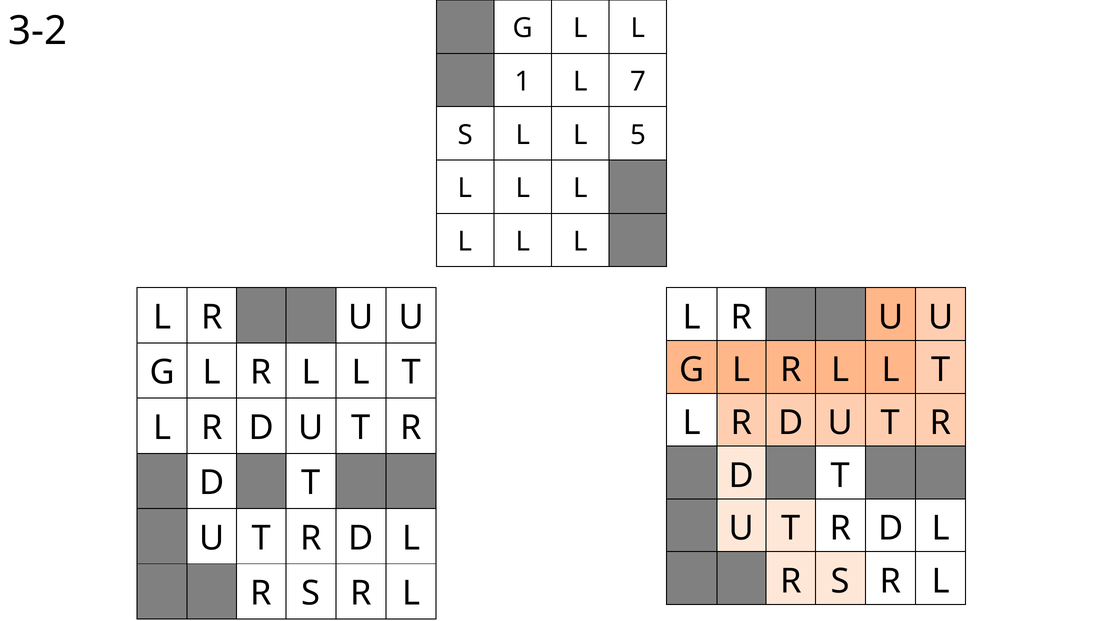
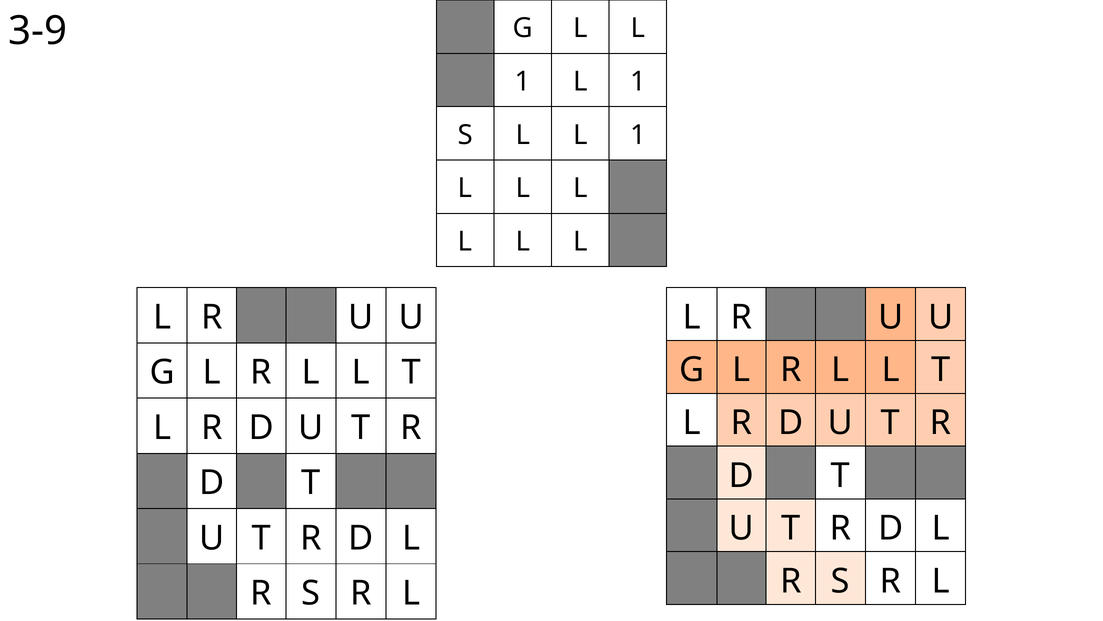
3-2: 3-2 -> 3-9 (38, 31)
1 L 7: 7 -> 1 (638, 82)
S L L 5: 5 -> 1 (638, 135)
